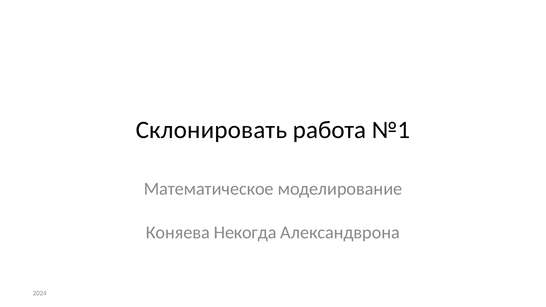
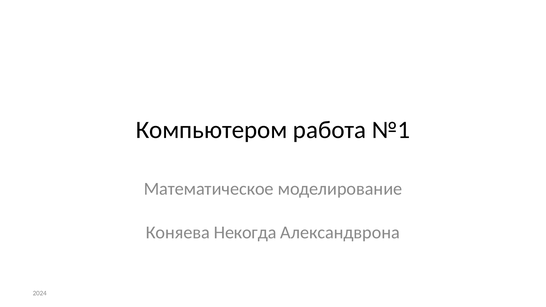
Склонировать: Склонировать -> Компьютером (212, 130)
